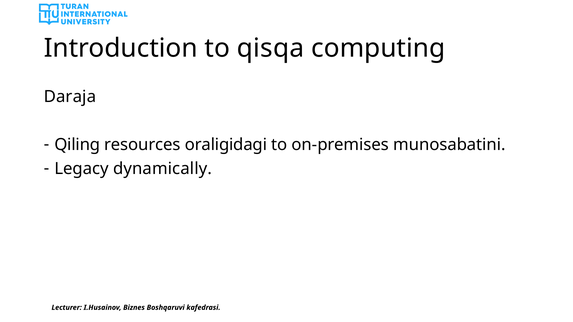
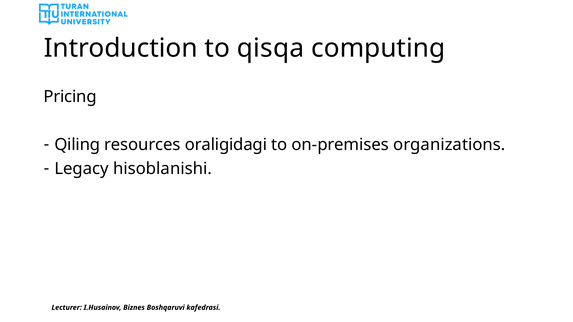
Daraja: Daraja -> Pricing (70, 97)
munosabatini: munosabatini -> organizations (449, 145)
dynamically: dynamically -> hisoblanishi (163, 169)
